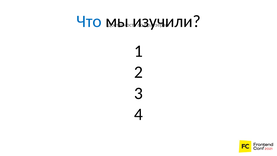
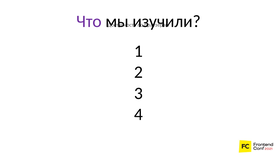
Что colour: blue -> purple (89, 21)
